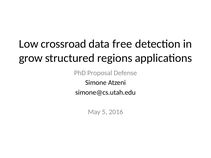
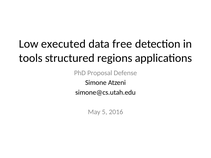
crossroad: crossroad -> executed (63, 44)
grow: grow -> tools (31, 58)
